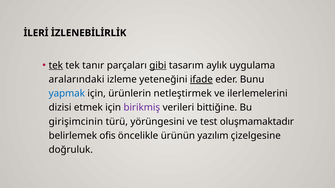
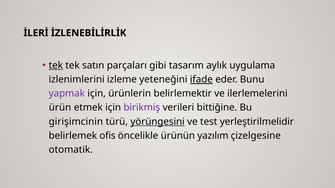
tanır: tanır -> satın (93, 66)
gibi underline: present -> none (158, 66)
aralarındaki: aralarındaki -> izlenimlerini (77, 80)
yapmak colour: blue -> purple (67, 94)
netleştirmek: netleştirmek -> belirlemektir (183, 94)
dizisi: dizisi -> ürün (60, 108)
yörüngesini underline: none -> present (158, 122)
oluşmamaktadır: oluşmamaktadır -> yerleştirilmelidir (257, 122)
doğruluk: doğruluk -> otomatik (71, 150)
